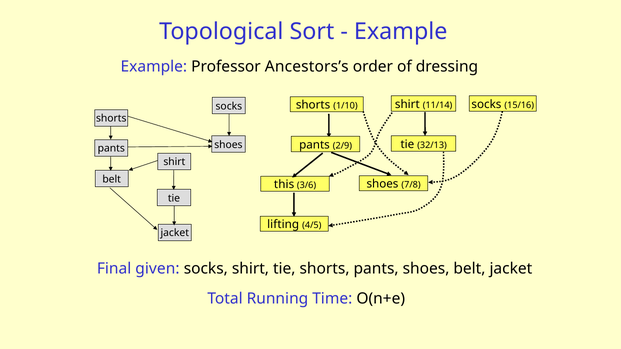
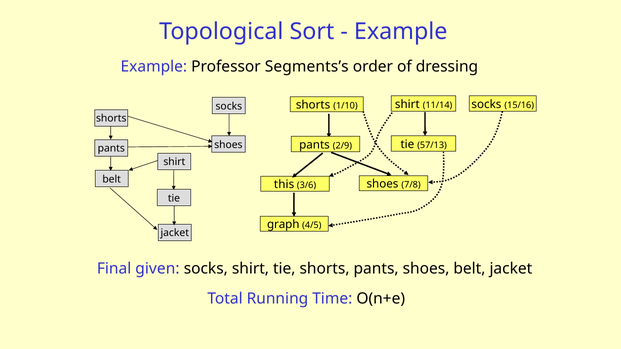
Ancestors’s: Ancestors’s -> Segments’s (307, 67)
32/13: 32/13 -> 57/13 (432, 145)
lifting: lifting -> graph (283, 225)
